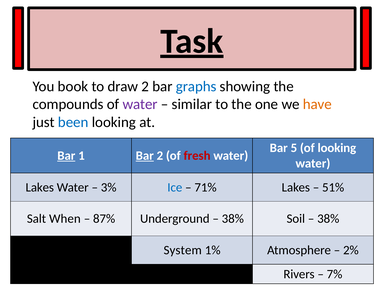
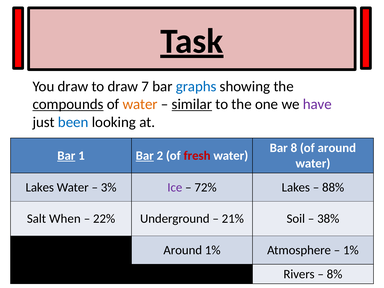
You book: book -> draw (73, 86)
draw 2: 2 -> 7 (145, 86)
compounds underline: none -> present (68, 104)
water colour: purple -> orange (140, 104)
similar underline: none -> present (192, 104)
have colour: orange -> purple (317, 104)
5: 5 -> 8 (294, 148)
of looking: looking -> around (337, 148)
Ice colour: blue -> purple (175, 187)
71%: 71% -> 72% (206, 187)
51%: 51% -> 88% (333, 187)
87%: 87% -> 22% (104, 219)
38%: 38% -> 21% (233, 219)
System: System -> Around (183, 250)
2%: 2% -> 1% (351, 250)
7%: 7% -> 8% (335, 274)
